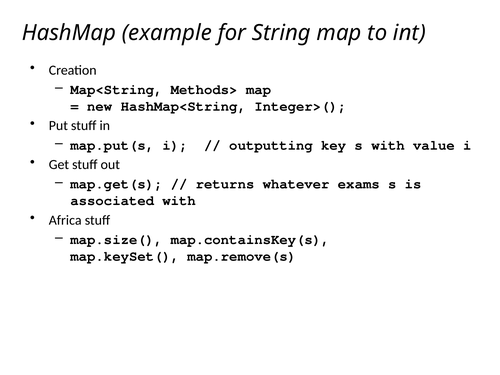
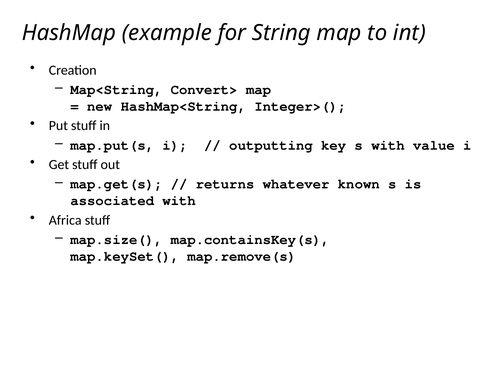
Methods>: Methods> -> Convert> (204, 90)
exams: exams -> known (359, 184)
